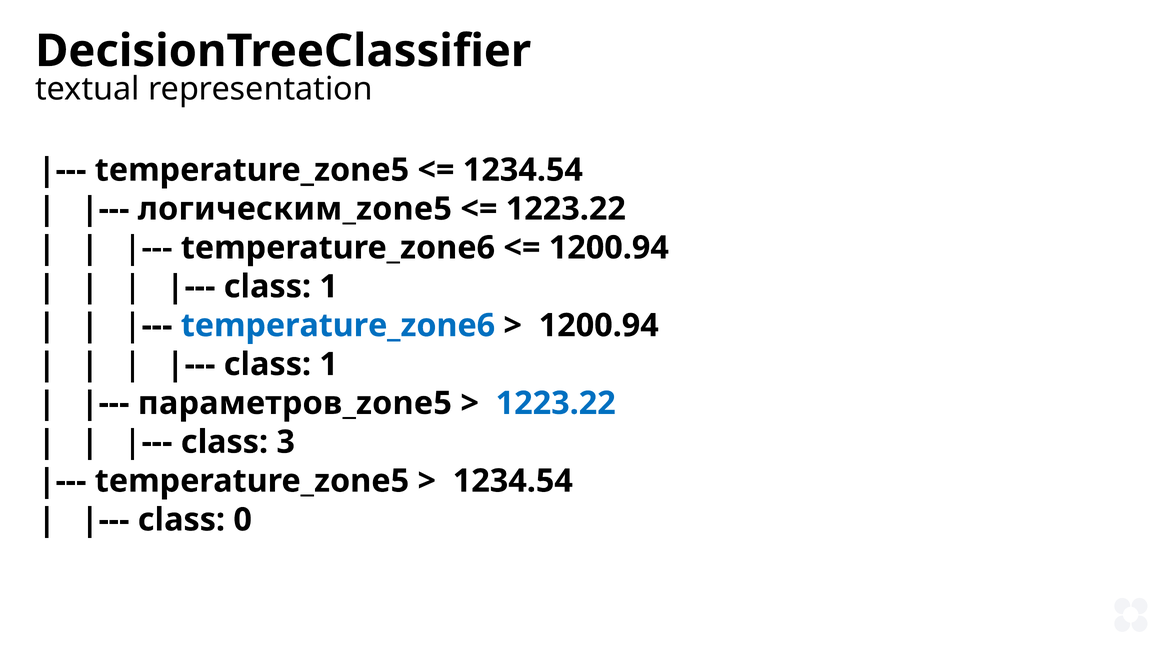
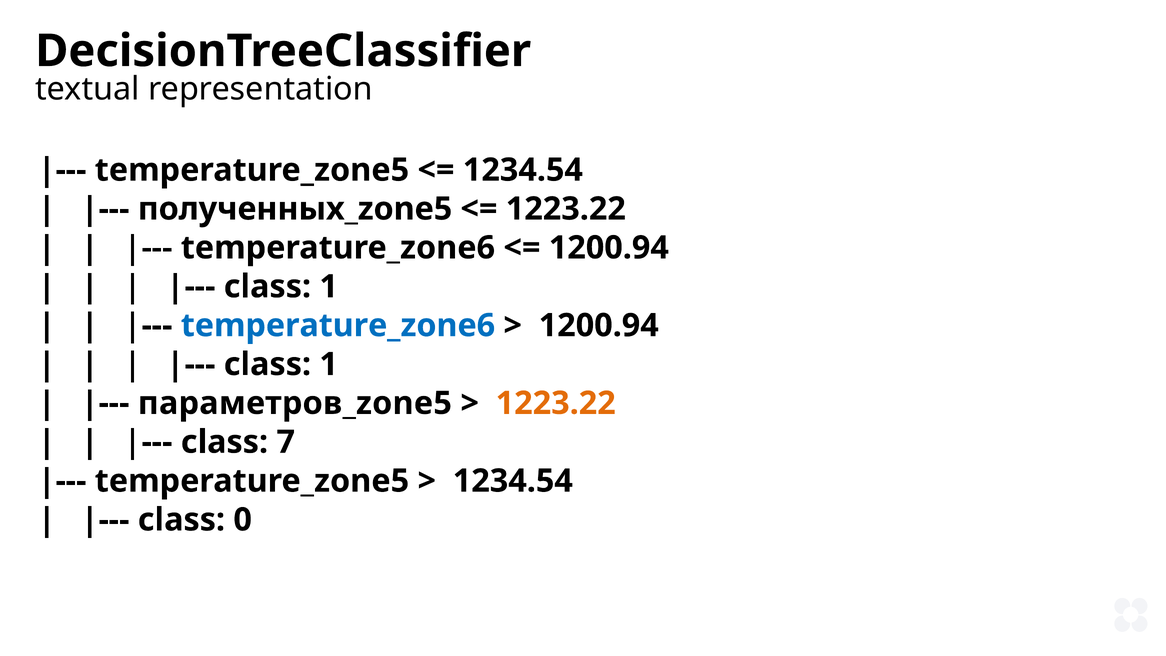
логическим_zone5: логическим_zone5 -> полученных_zone5 (295, 209)
1223.22 colour: blue -> orange (556, 403)
3: 3 -> 7 (286, 442)
